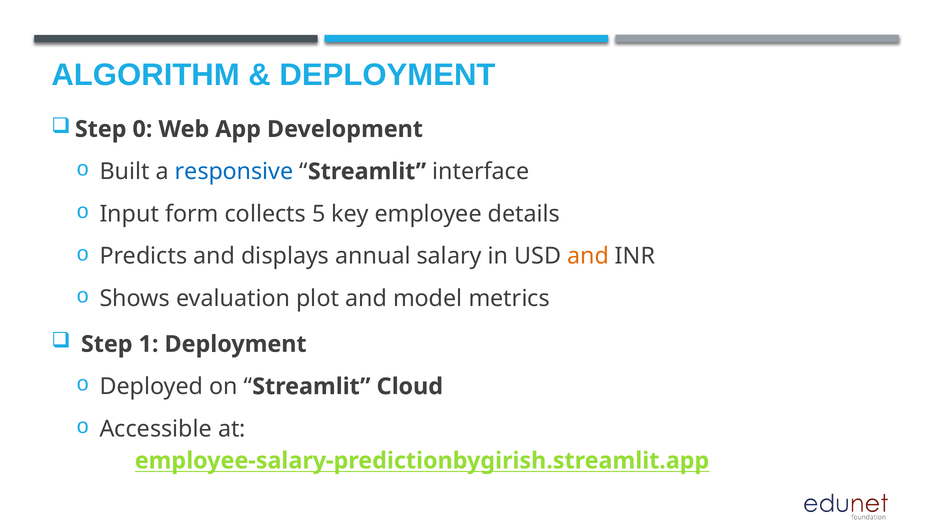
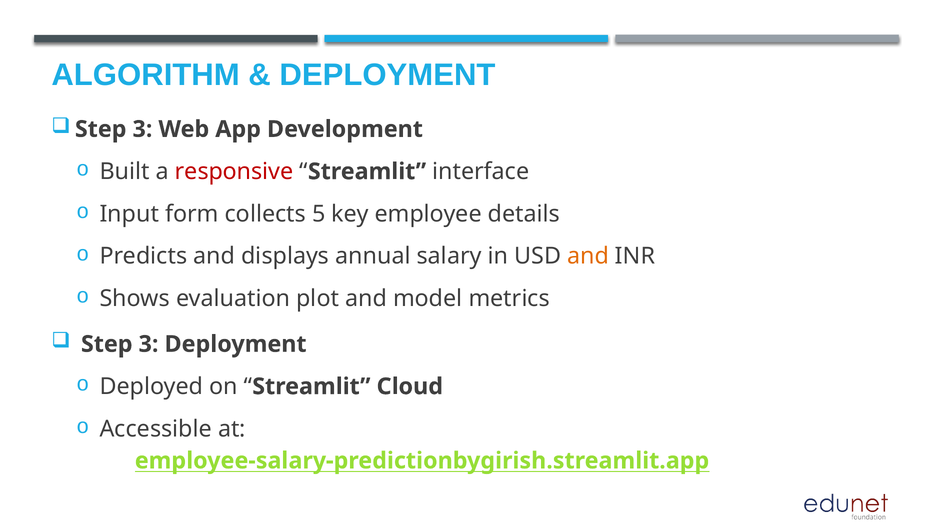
0: 0 -> 3 (142, 129)
responsive colour: blue -> red (234, 171)
1: 1 -> 3 (149, 344)
